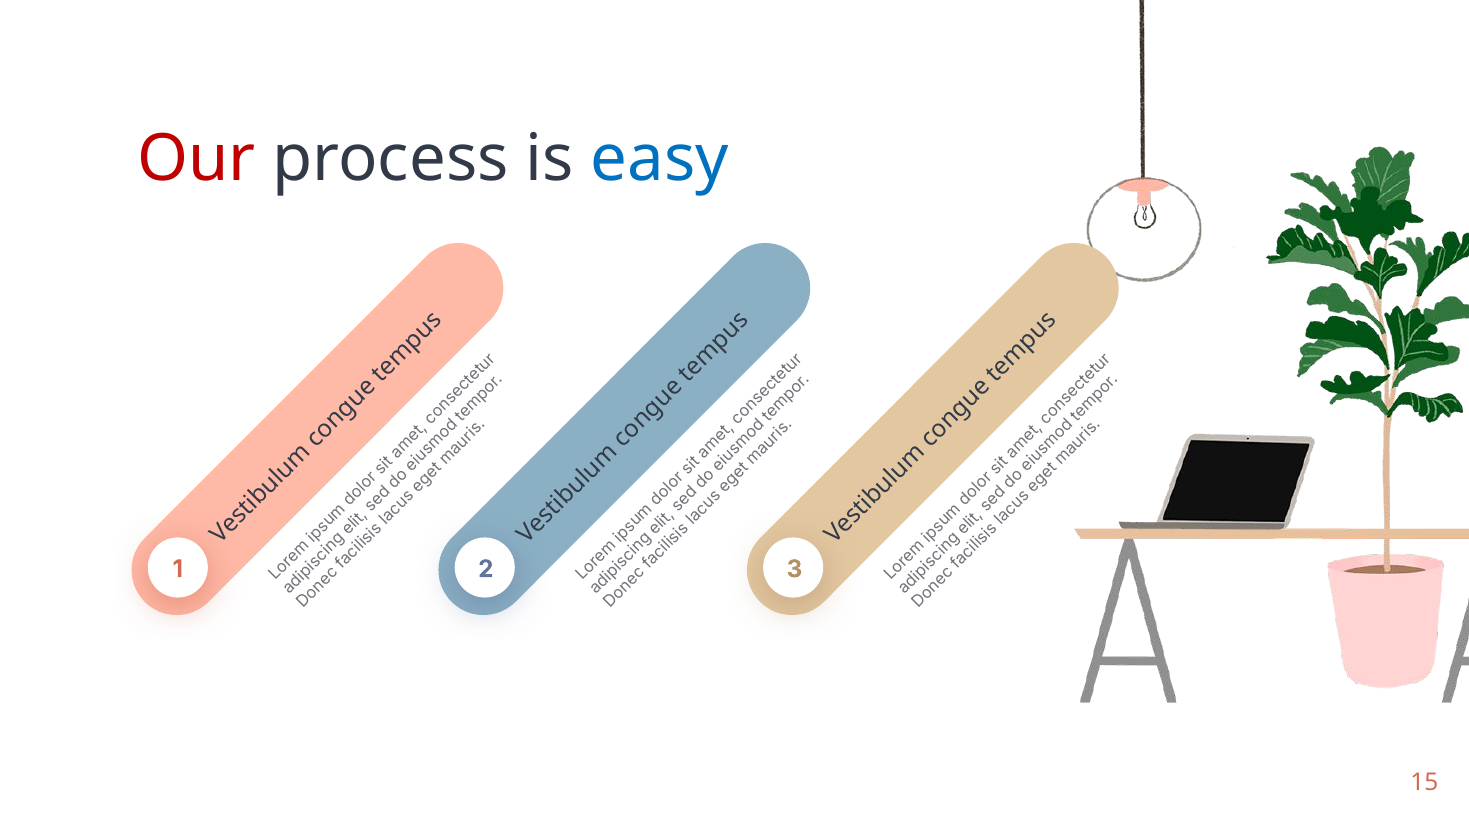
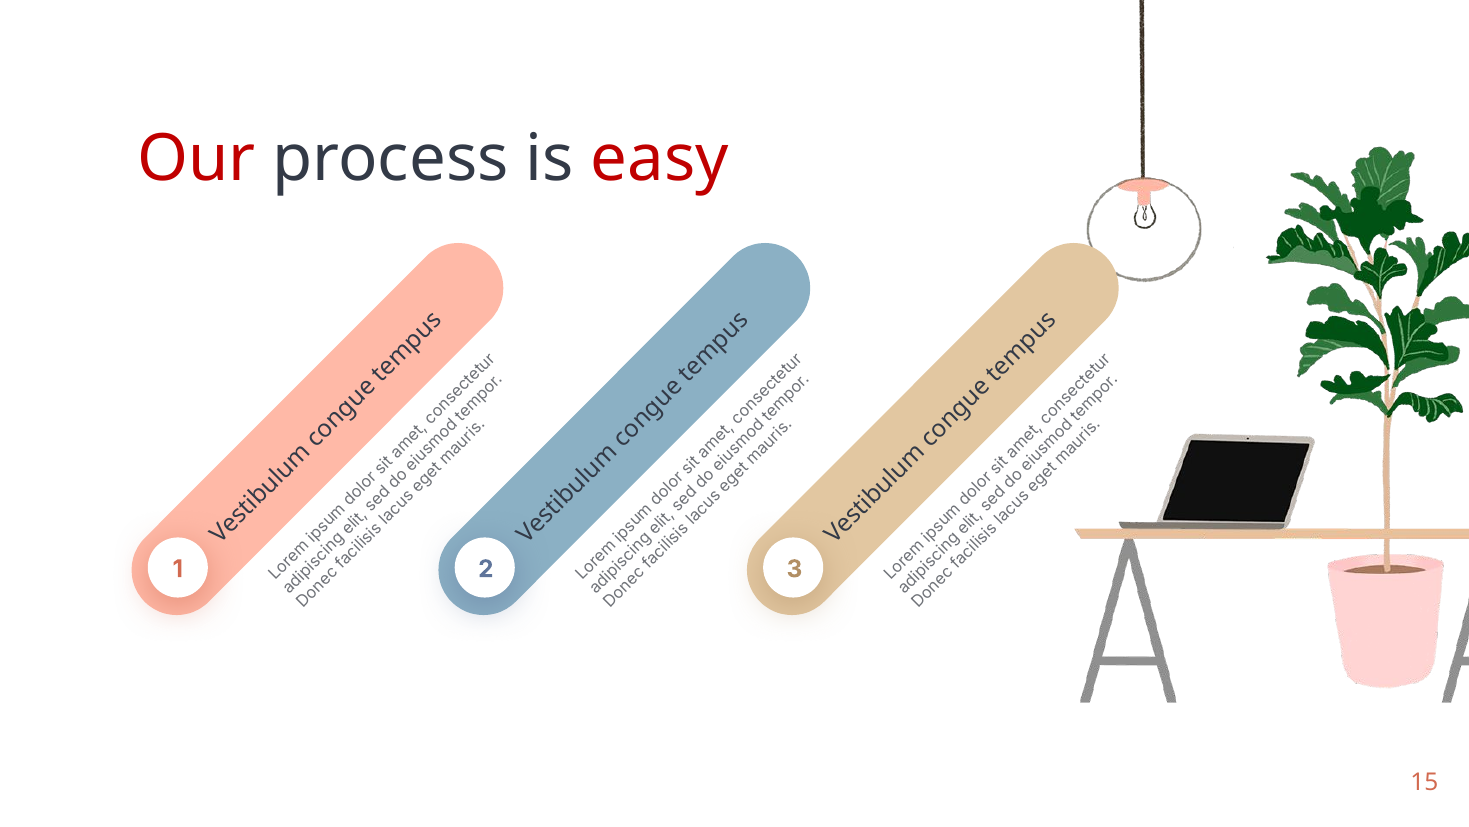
easy colour: blue -> red (660, 159)
